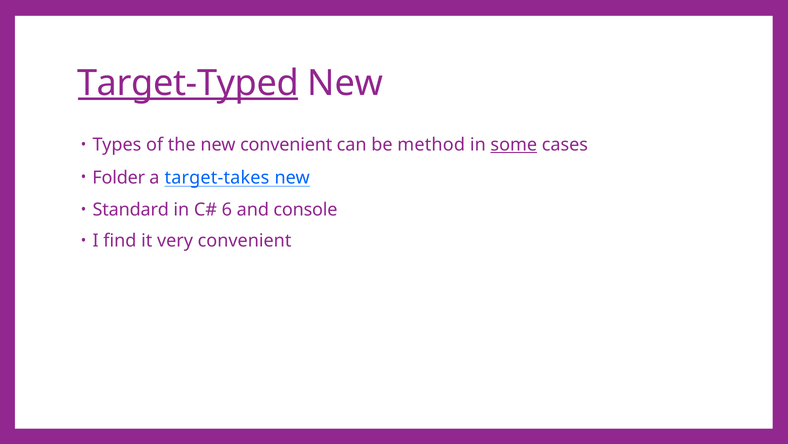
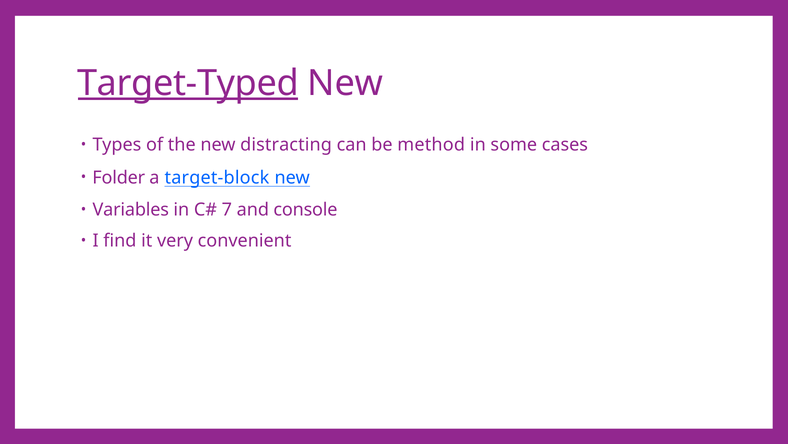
new convenient: convenient -> distracting (286, 145)
some underline: present -> none (514, 145)
target-takes: target-takes -> target-block (217, 178)
Standard: Standard -> Variables (131, 209)
6: 6 -> 7 (227, 209)
